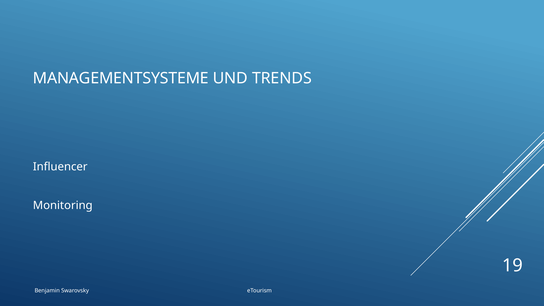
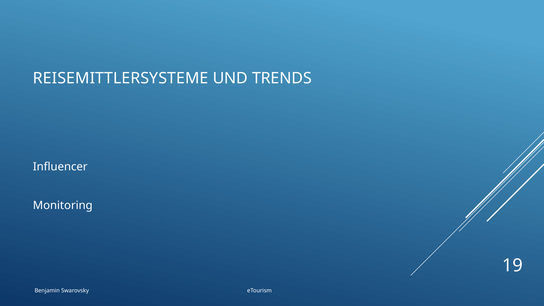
MANAGEMENTSYSTEME: MANAGEMENTSYSTEME -> REISEMITTLERSYSTEME (121, 78)
